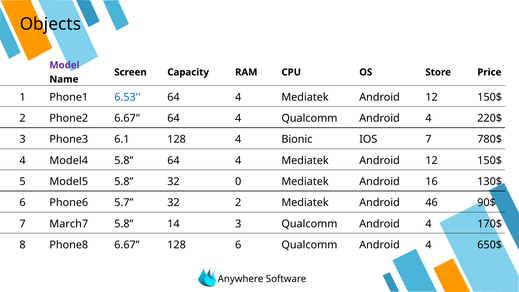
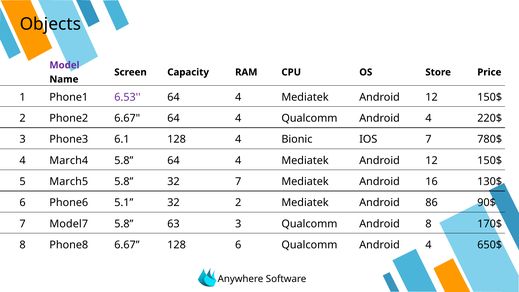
6.53 colour: blue -> purple (127, 97)
Model4: Model4 -> March4 (69, 160)
Model5: Model5 -> March5 (69, 182)
32 0: 0 -> 7 (238, 182)
5.7: 5.7 -> 5.1 (124, 203)
46: 46 -> 86 (432, 203)
March7: March7 -> Model7 (69, 224)
14: 14 -> 63 (173, 224)
3 Qualcomm Android 4: 4 -> 8 (428, 224)
